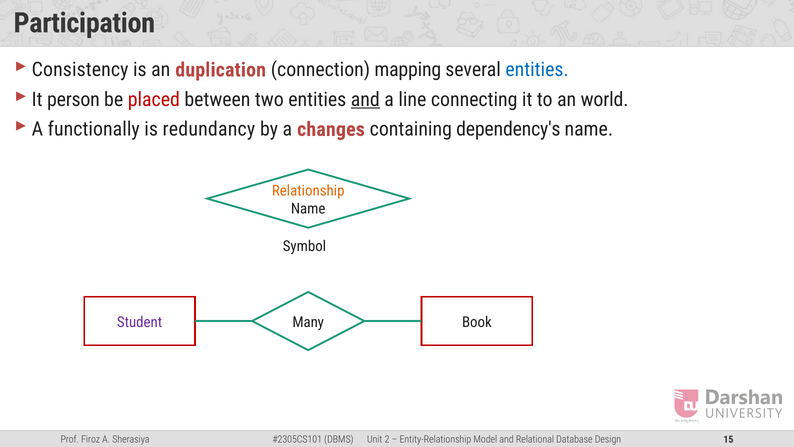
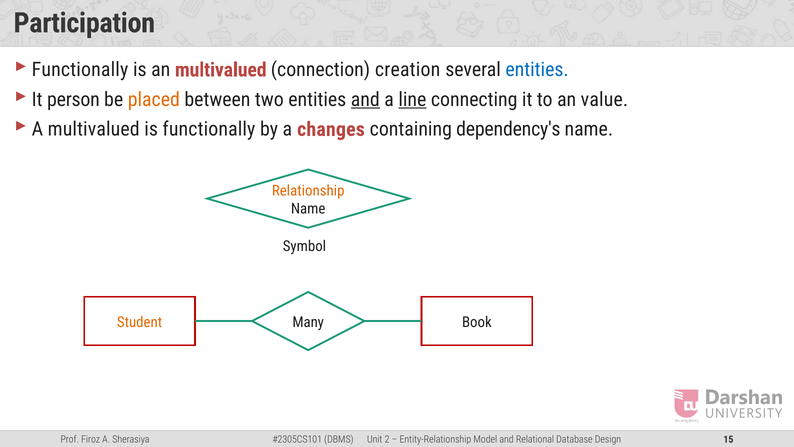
Consistency: Consistency -> Functionally (80, 70)
an duplication: duplication -> multivalued (221, 70)
mapping: mapping -> creation (408, 70)
placed colour: red -> orange (154, 100)
line underline: none -> present (412, 100)
world: world -> value (604, 100)
A functionally: functionally -> multivalued (94, 129)
is redundancy: redundancy -> functionally (209, 129)
Student colour: purple -> orange (140, 322)
